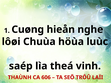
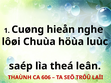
vinh: vinh -> leân (88, 66)
